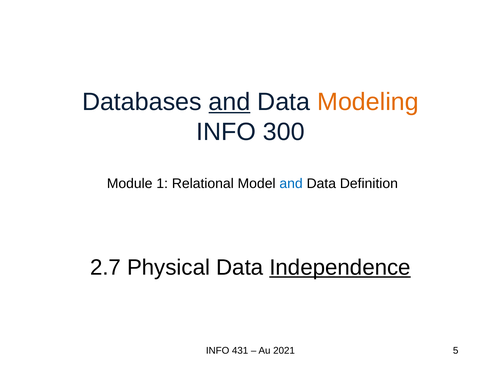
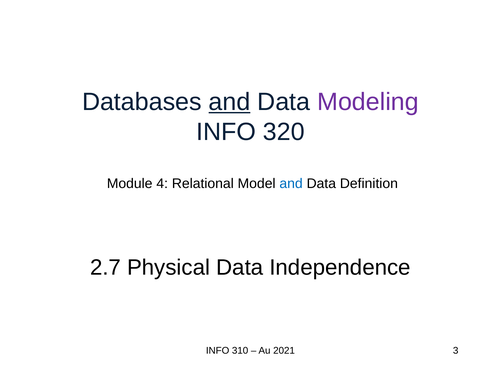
Modeling colour: orange -> purple (368, 102)
300: 300 -> 320 (284, 132)
1: 1 -> 4 (162, 184)
Independence underline: present -> none (340, 268)
431: 431 -> 310 (240, 351)
5: 5 -> 3 (456, 351)
